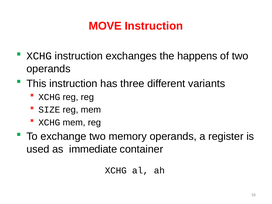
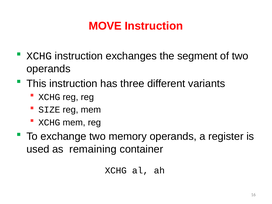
happens: happens -> segment (197, 56)
immediate: immediate -> remaining (93, 149)
